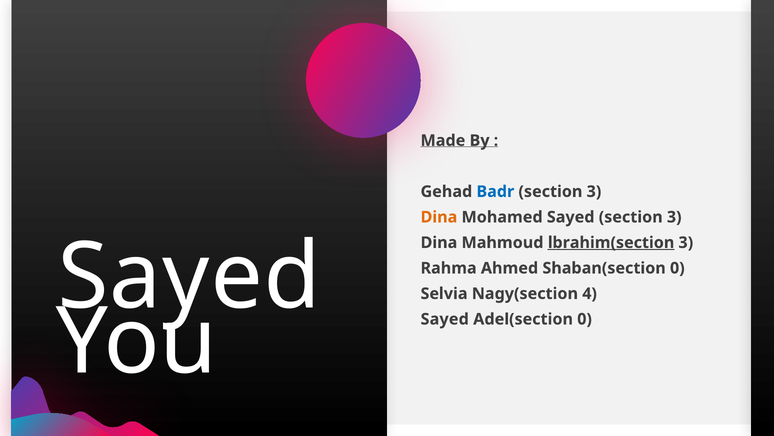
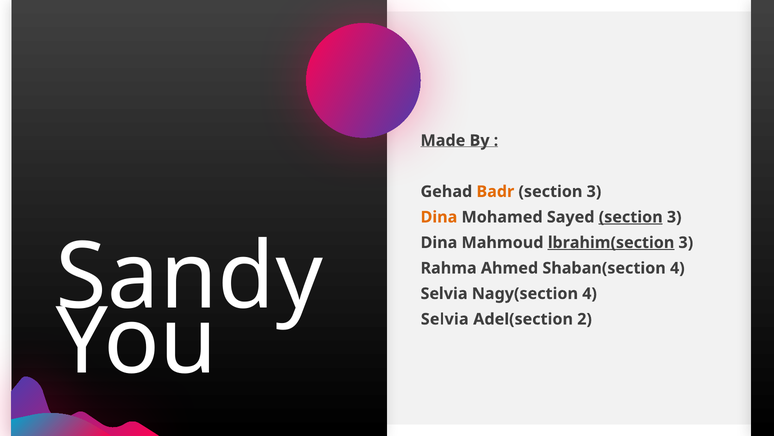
Badr colour: blue -> orange (495, 191)
section underline: none -> present (631, 217)
Sayed: Sayed -> Sandy (189, 277)
Shaban(section 0: 0 -> 4 (677, 268)
Sayed: Sayed -> Selvia (445, 319)
Adel(section 0: 0 -> 2 (585, 319)
